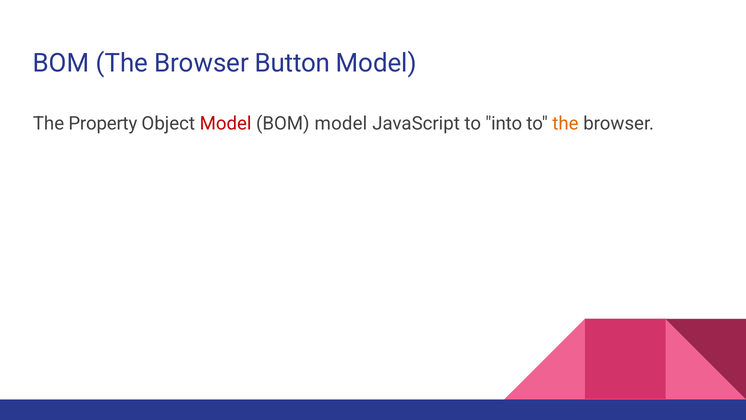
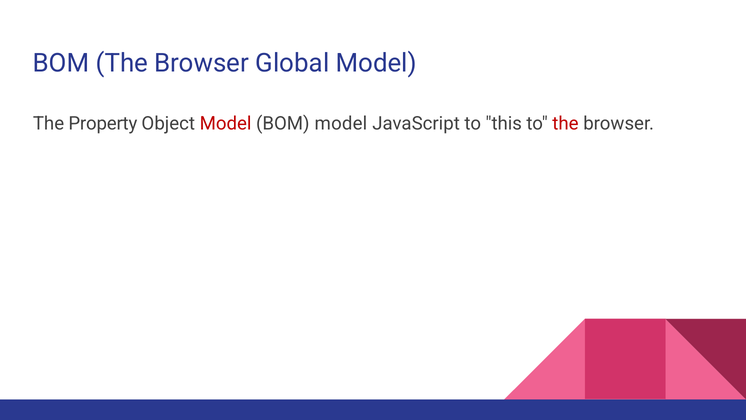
Button: Button -> Global (292, 63)
into: into -> this (504, 124)
the colour: orange -> red (565, 124)
